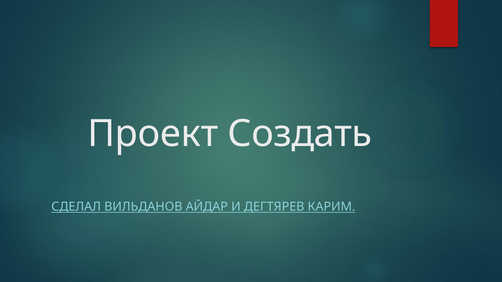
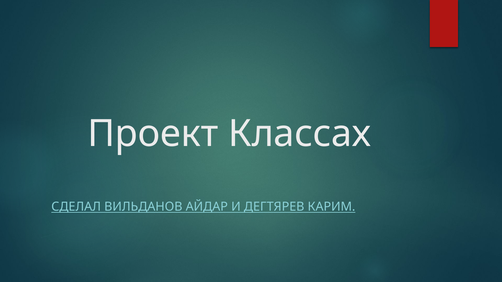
Создать: Создать -> Классах (300, 134)
